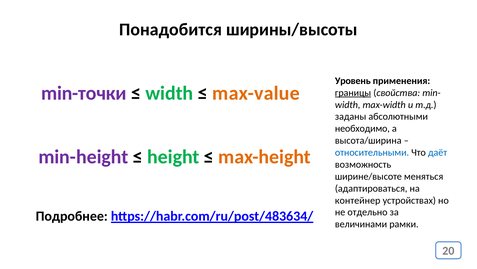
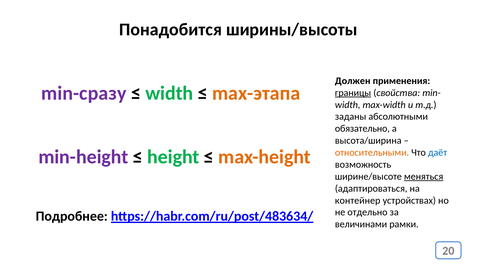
Уровень: Уровень -> Должен (353, 81)
min-точки: min-точки -> min-сразу (84, 93)
max-value: max-value -> max-этапа (256, 93)
необходимо: необходимо -> обязательно (362, 128)
относительными colour: blue -> orange (372, 152)
меняться underline: none -> present (424, 176)
